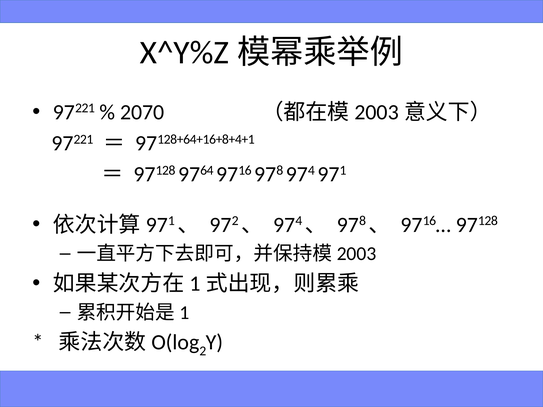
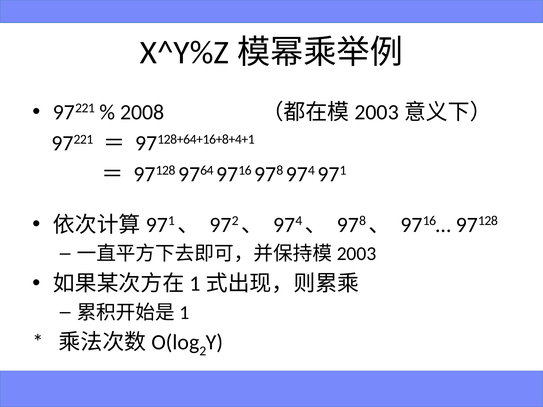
2070: 2070 -> 2008 (142, 112)
